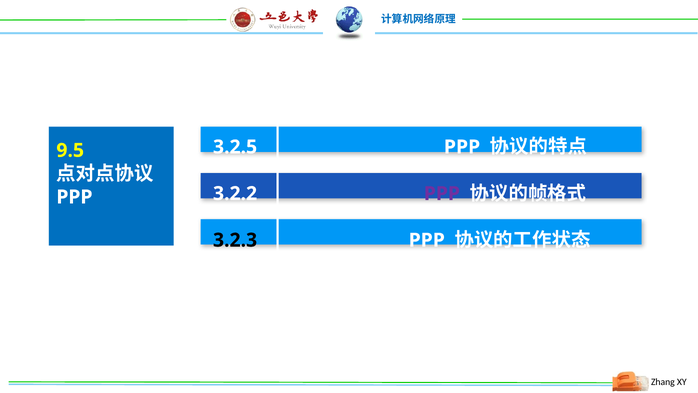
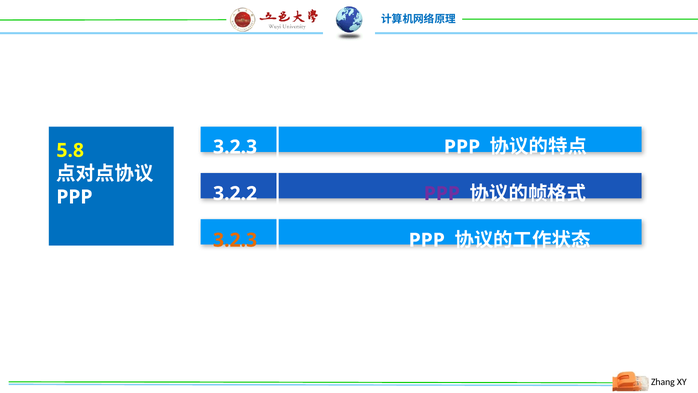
3.2.5: 3.2.5 -> 3.2.3 (235, 147)
9.5: 9.5 -> 5.8 (70, 150)
3.2.3 colour: black -> orange (235, 240)
